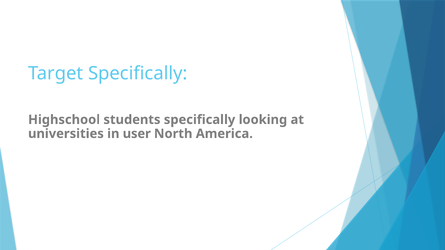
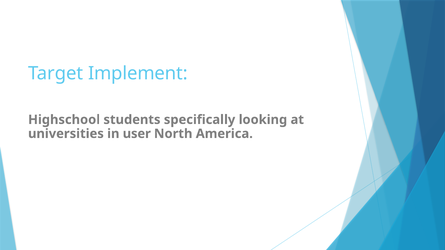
Target Specifically: Specifically -> Implement (138, 74)
